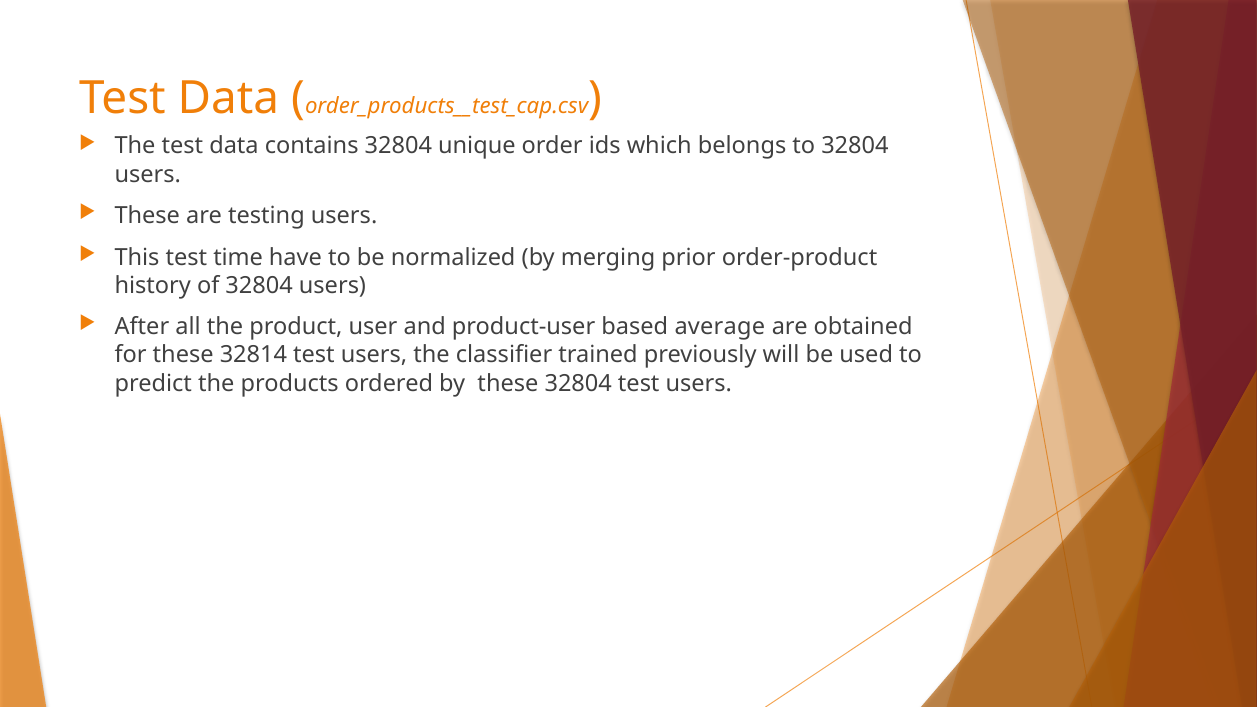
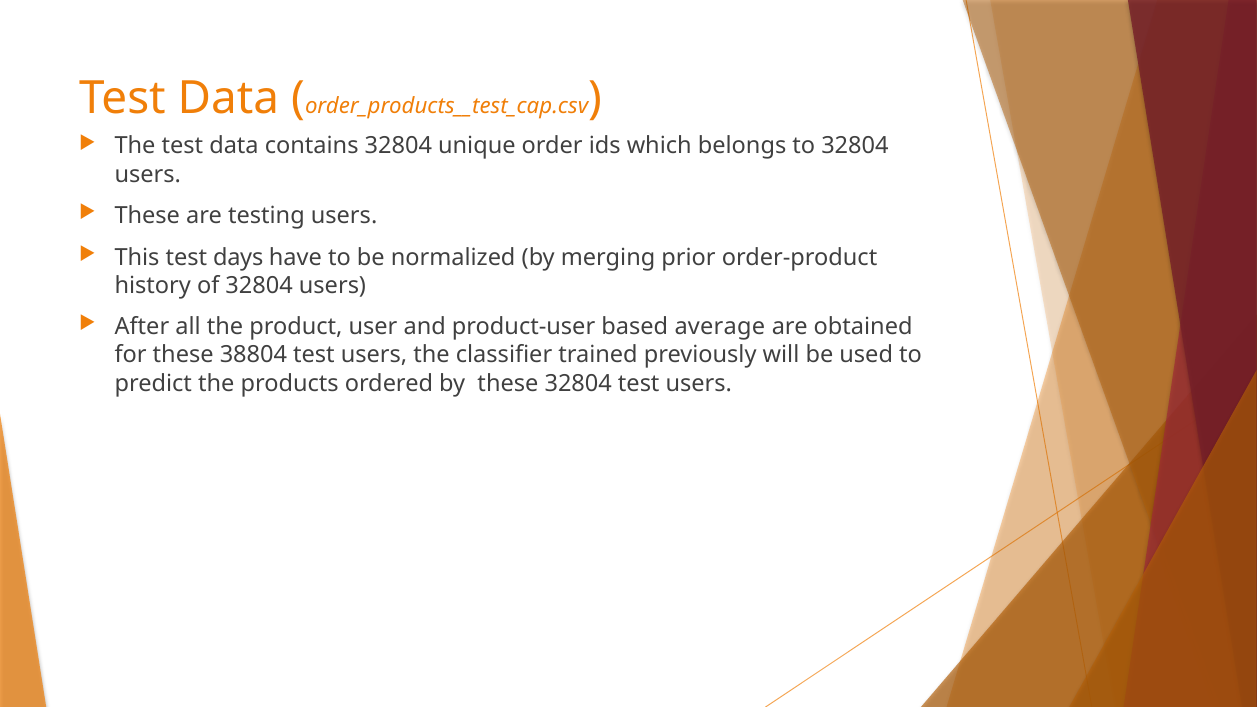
time: time -> days (238, 257)
32814: 32814 -> 38804 (253, 355)
